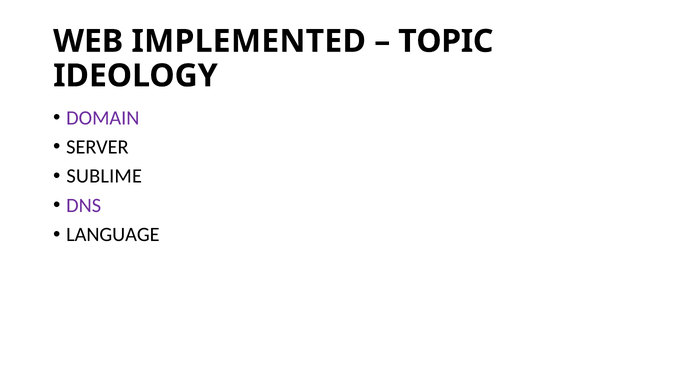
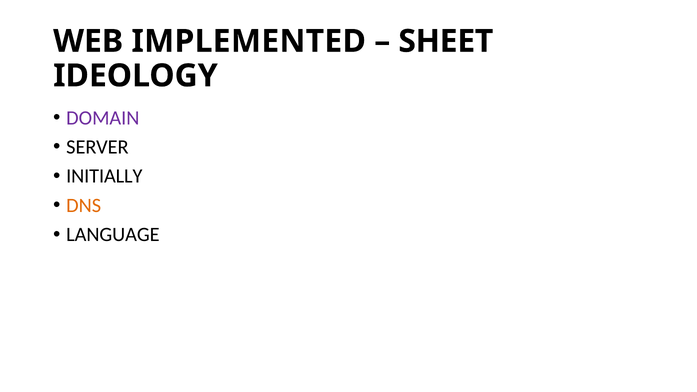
TOPIC: TOPIC -> SHEET (446, 41)
SUBLIME: SUBLIME -> INITIALLY (104, 176)
DNS colour: purple -> orange (84, 206)
